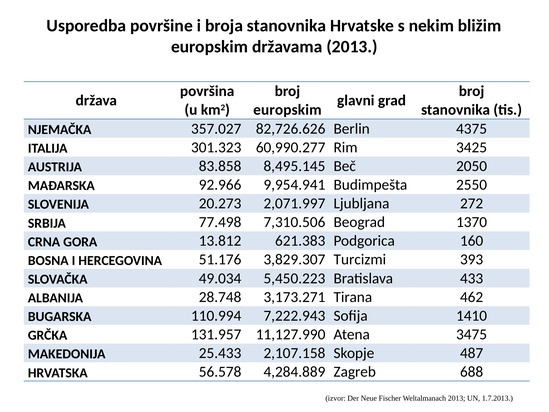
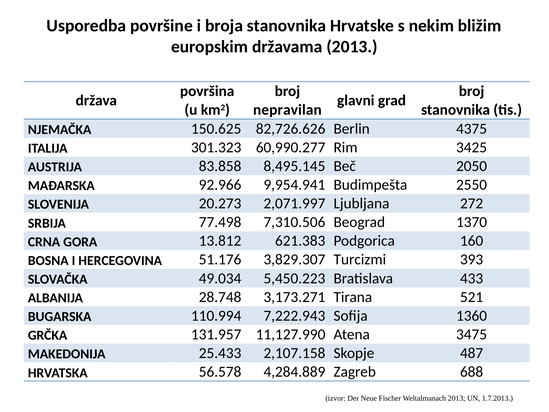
europskim: europskim -> nepravilan (287, 110)
357.027: 357.027 -> 150.625 (216, 129)
462: 462 -> 521 (472, 297)
1410: 1410 -> 1360 (472, 316)
